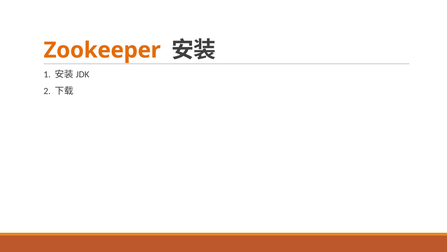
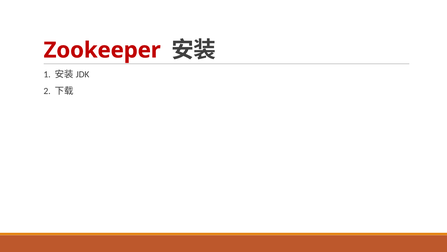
Zookeeper colour: orange -> red (102, 50)
